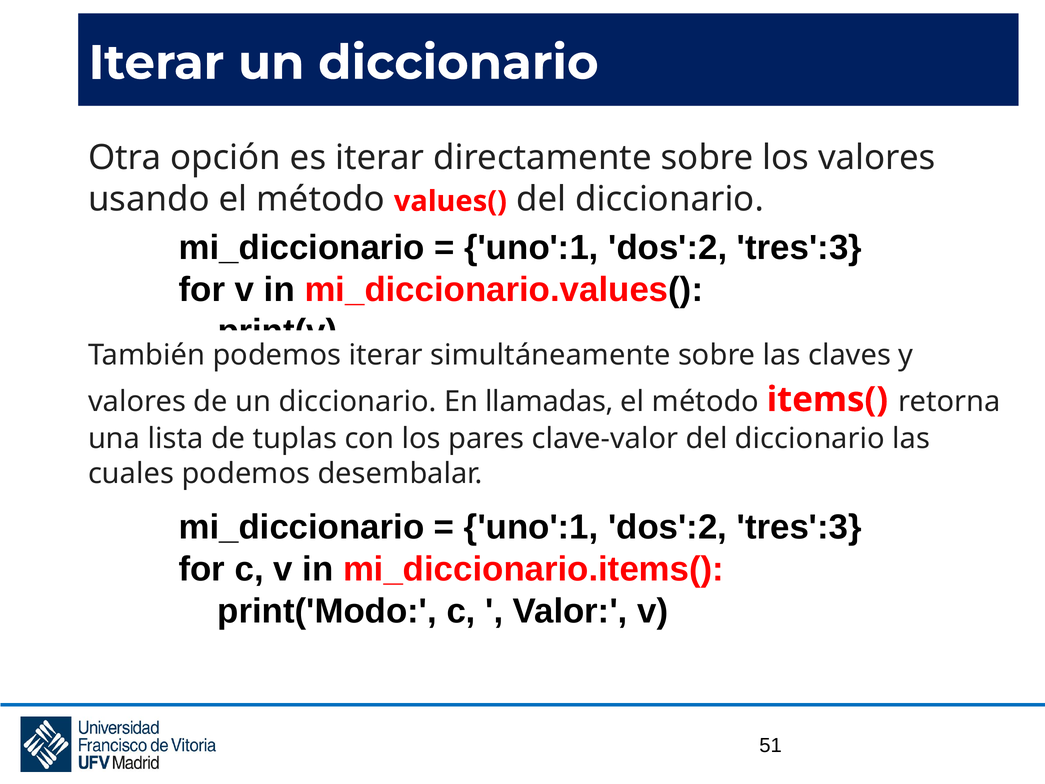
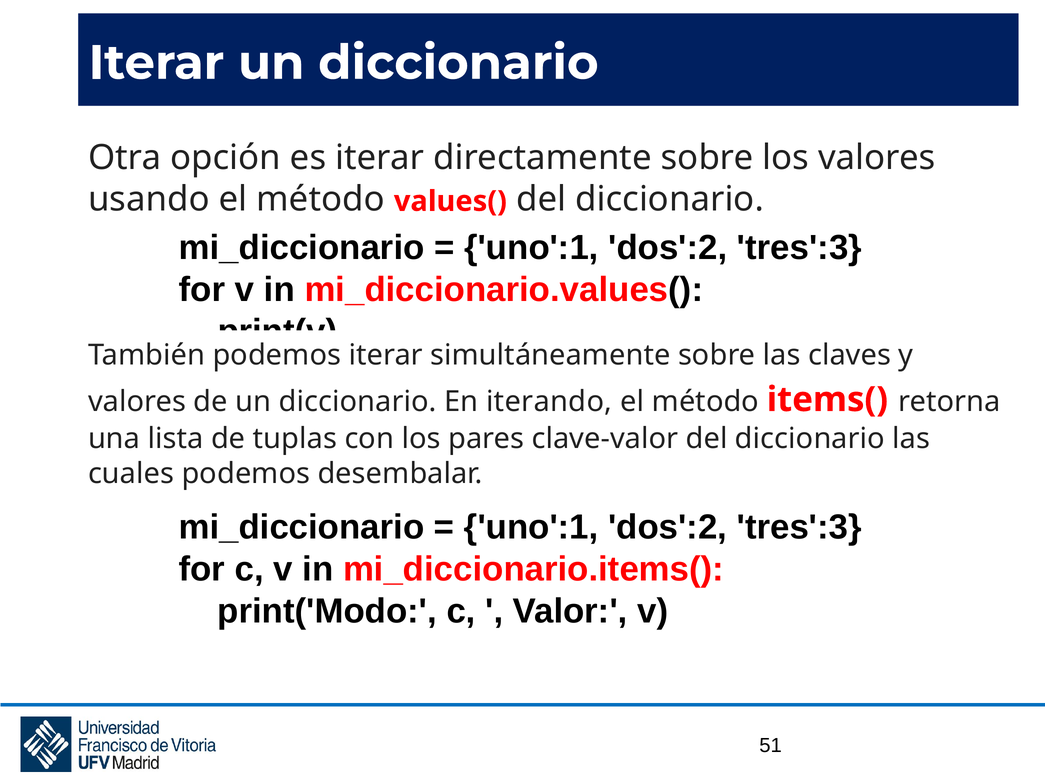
llamadas: llamadas -> iterando (549, 401)
